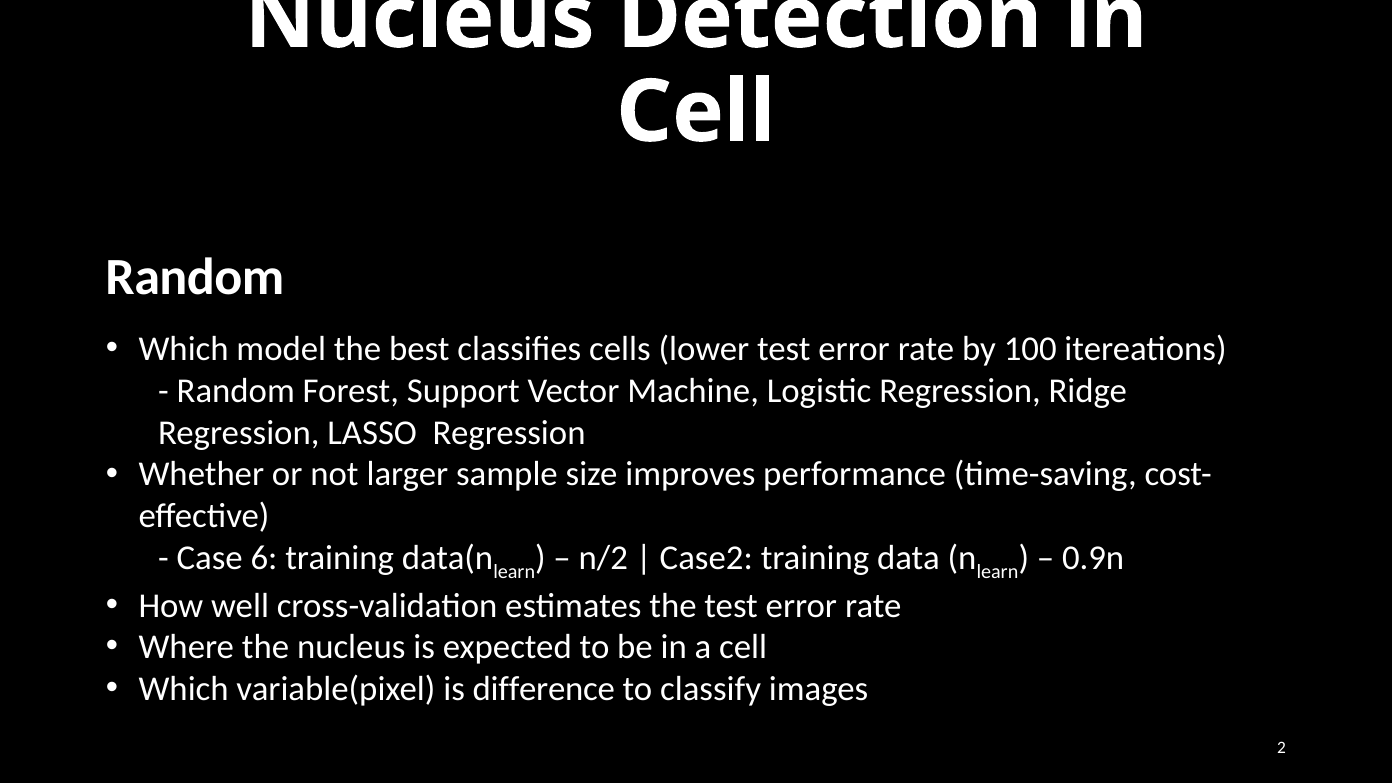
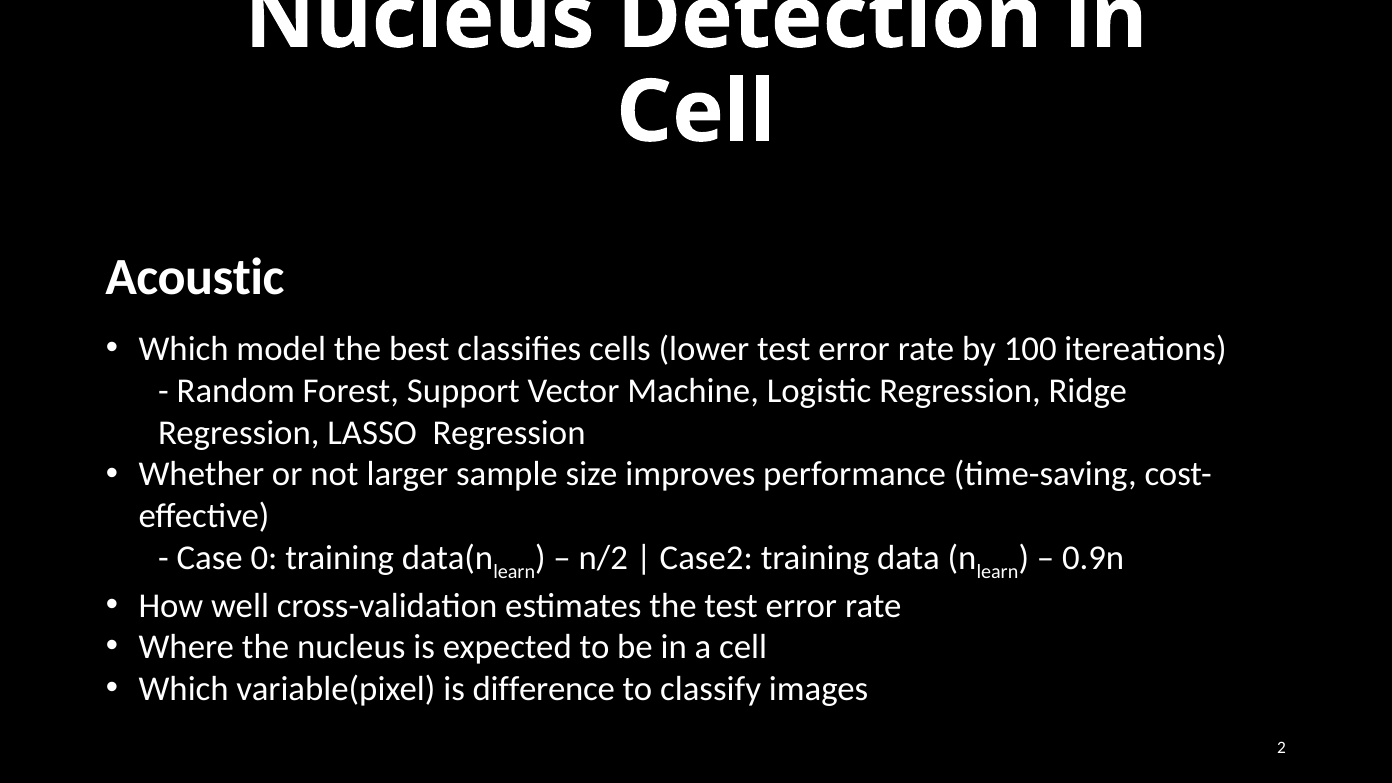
Random: Random -> Acoustic (195, 277)
6: 6 -> 0 (264, 558)
